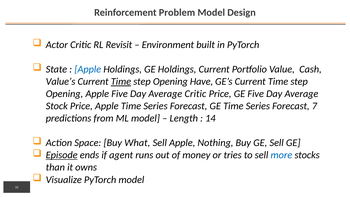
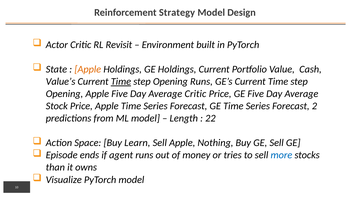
Problem: Problem -> Strategy (177, 12)
Apple colour: blue -> orange (88, 69)
Opening Have: Have -> Runs (201, 81)
7: 7 -> 2 (314, 106)
14: 14 -> 22 (210, 118)
What: What -> Learn (137, 143)
Episode underline: present -> none (62, 155)
